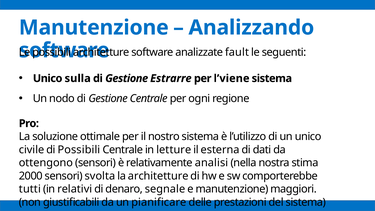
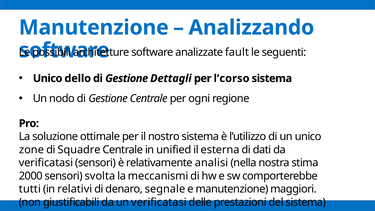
sulla: sulla -> dello (78, 78)
Estrarre: Estrarre -> Dettagli (171, 78)
l’viene: l’viene -> l’corso (232, 78)
civile: civile -> zone (32, 150)
di Possibili: Possibili -> Squadre (79, 150)
letture: letture -> unified (174, 150)
ottengono: ottengono -> verificatasi (46, 163)
la architetture: architetture -> meccanismi (158, 176)
un pianificare: pianificare -> verificatasi (159, 202)
